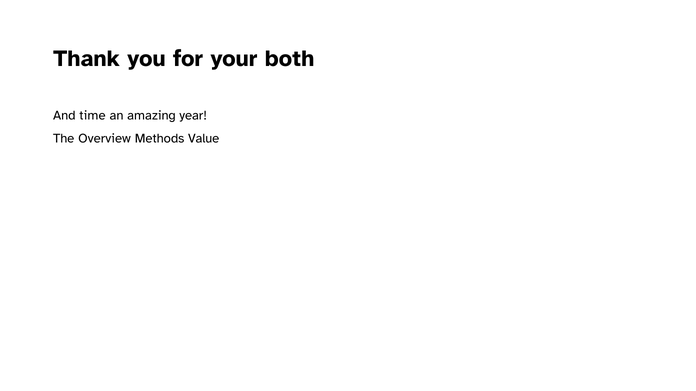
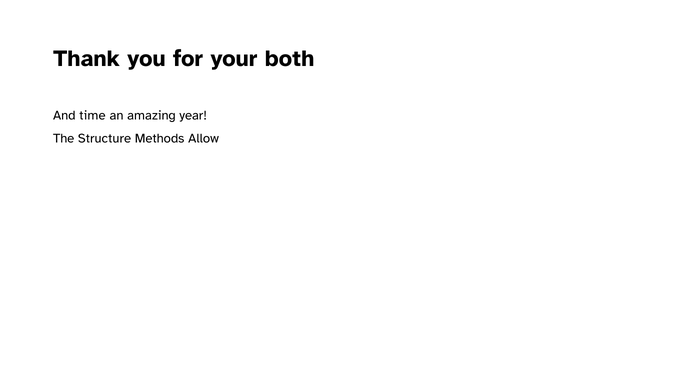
Overview: Overview -> Structure (104, 138)
Value: Value -> Allow (203, 138)
